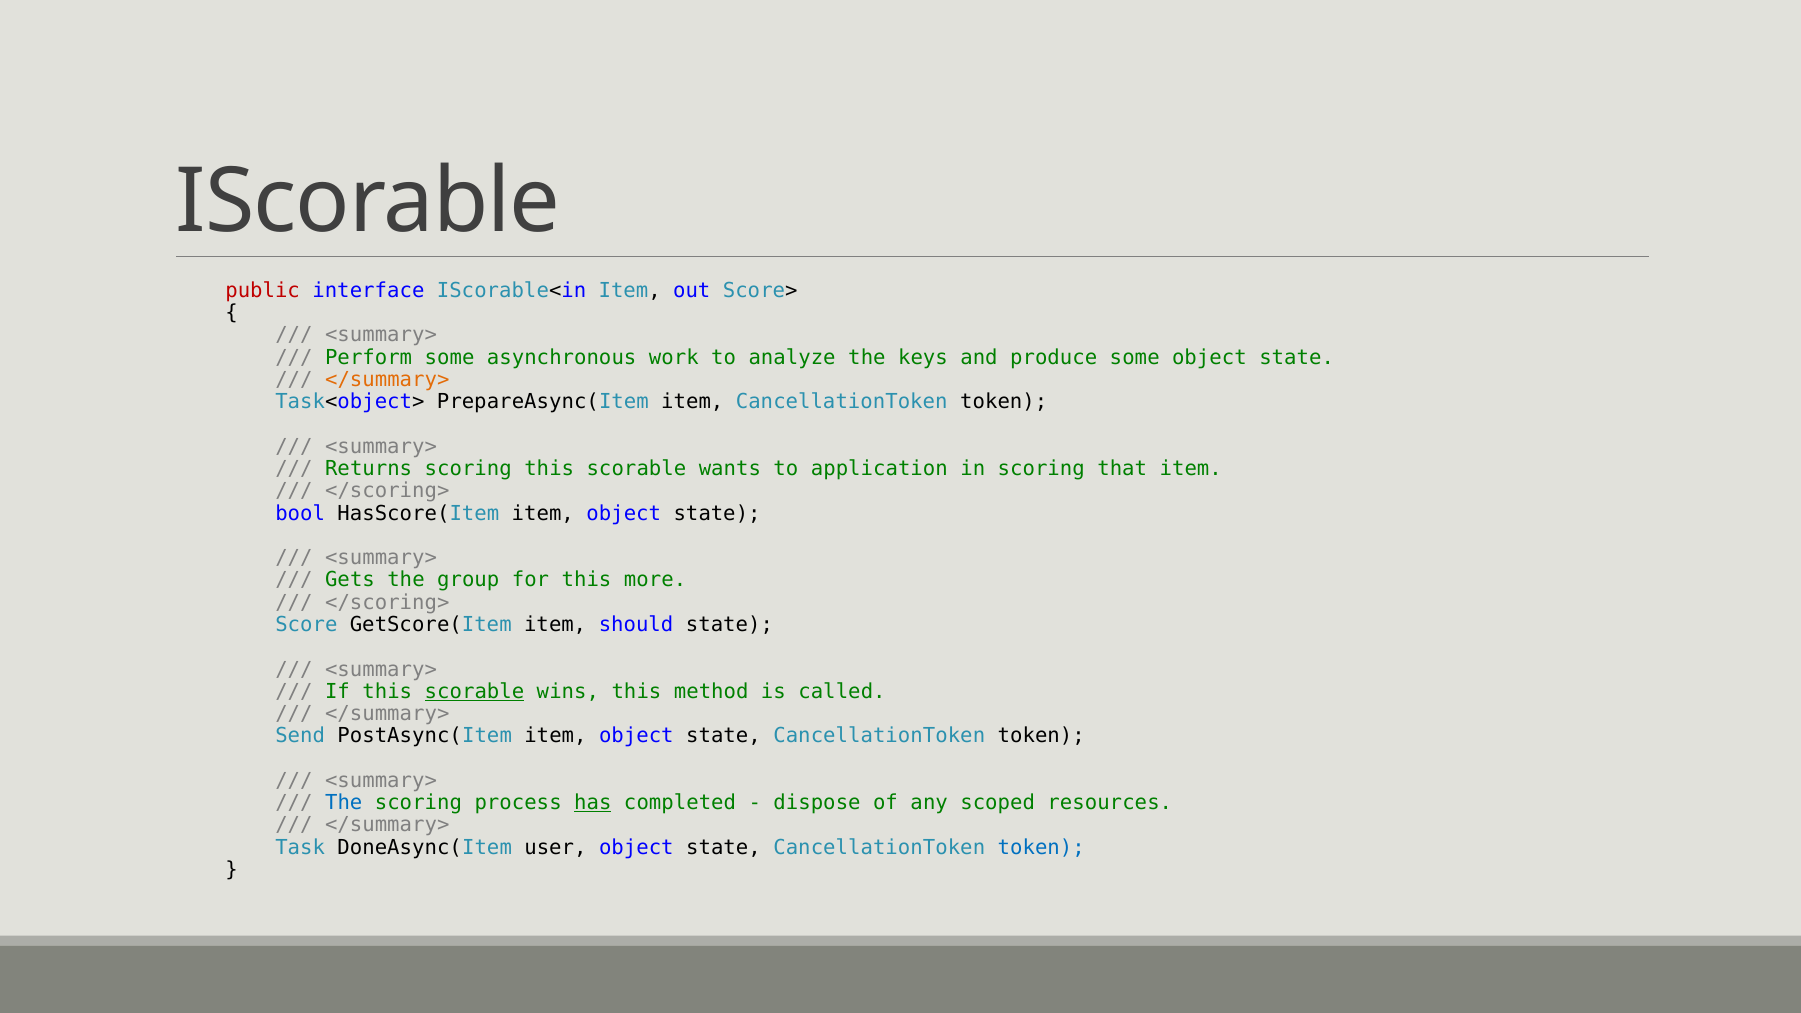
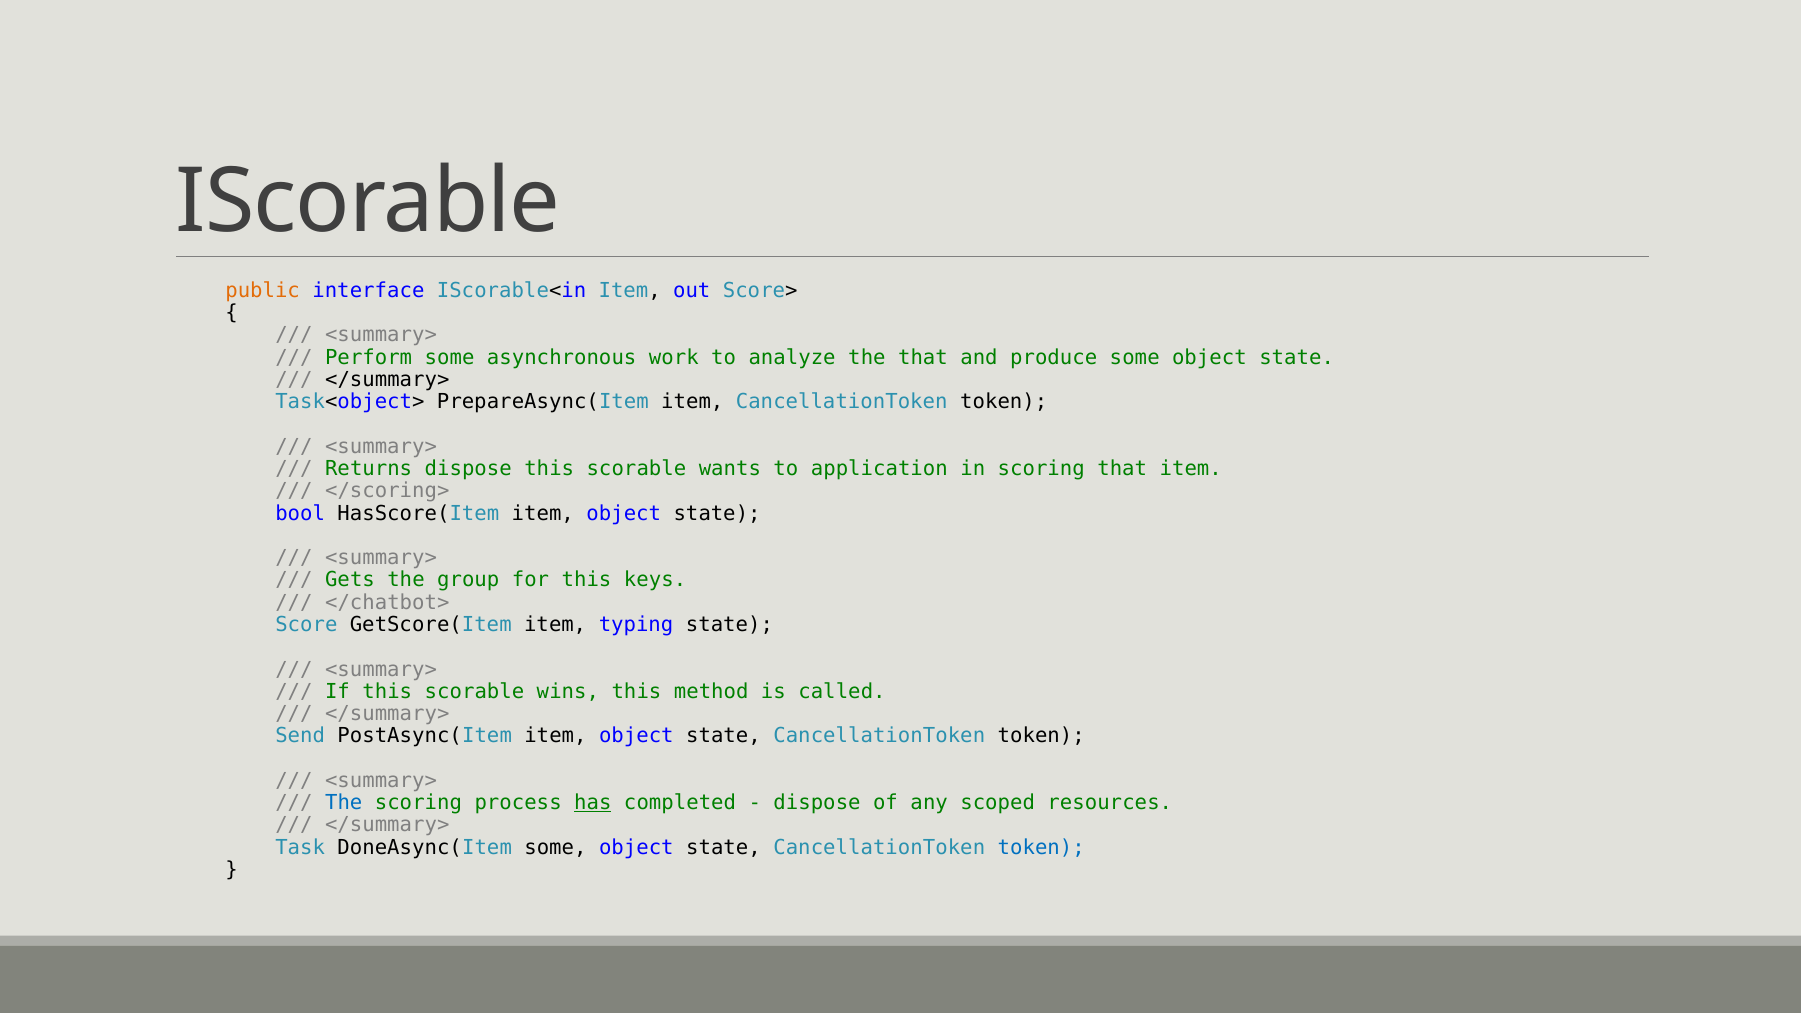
public colour: red -> orange (263, 290)
the keys: keys -> that (923, 357)
</summary> colour: orange -> black (387, 380)
Returns scoring: scoring -> dispose (468, 469)
more: more -> keys (655, 580)
</scoring>: </scoring> -> </chatbot> (387, 602)
should: should -> typing (636, 625)
scorable underline: present -> none (475, 692)
DoneAsync(Item user: user -> some (555, 848)
